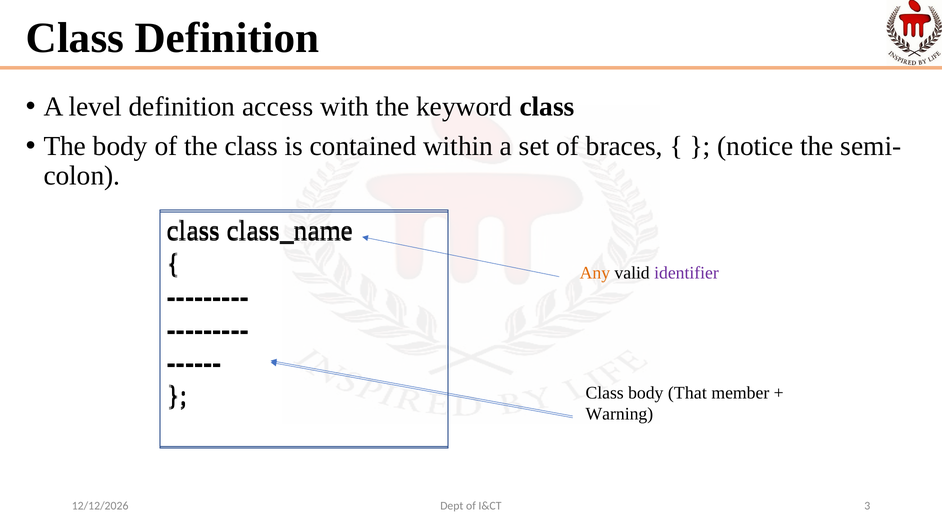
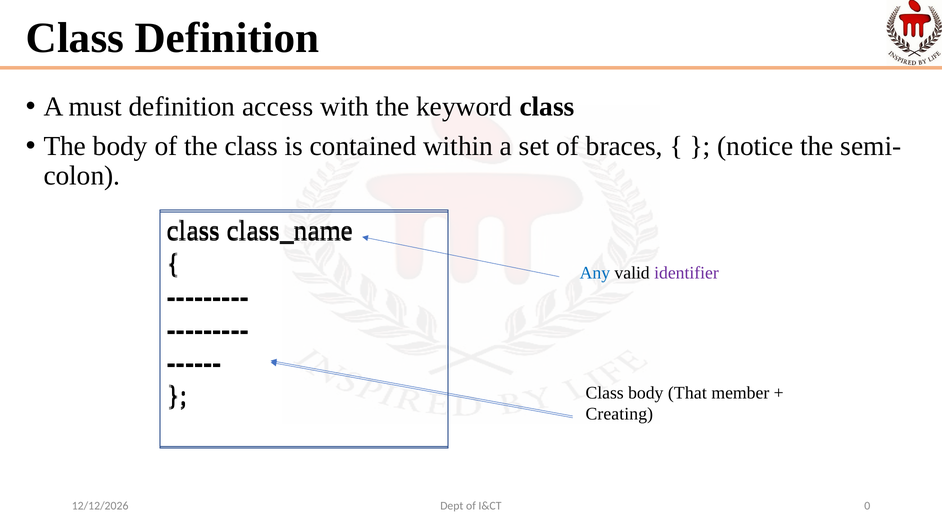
level: level -> must (95, 107)
Any colour: orange -> blue (595, 273)
Warning: Warning -> Creating (619, 414)
3: 3 -> 0 (867, 506)
